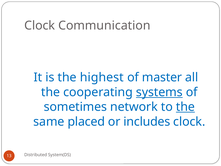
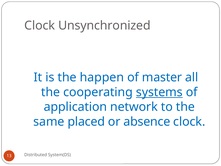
Communication: Communication -> Unsynchronized (104, 26)
highest: highest -> happen (102, 77)
sometimes: sometimes -> application (75, 107)
the underline: present -> none (185, 107)
includes: includes -> absence (147, 121)
